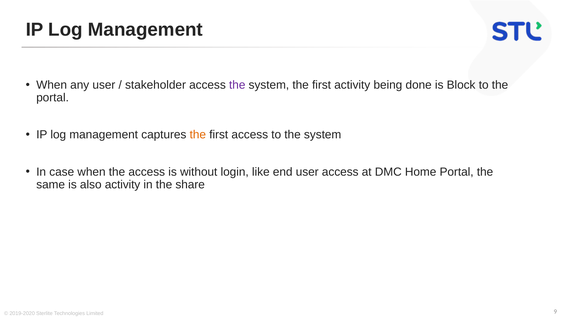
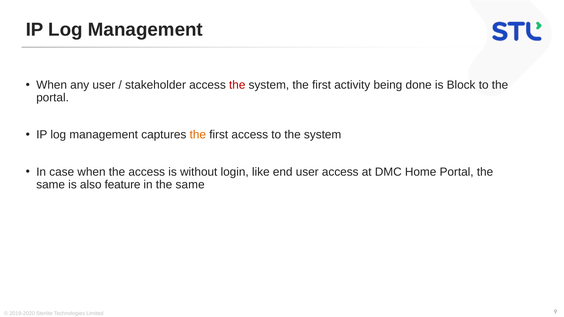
the colour: purple -> red (237, 85)
also activity: activity -> feature (123, 185)
in the share: share -> same (190, 185)
